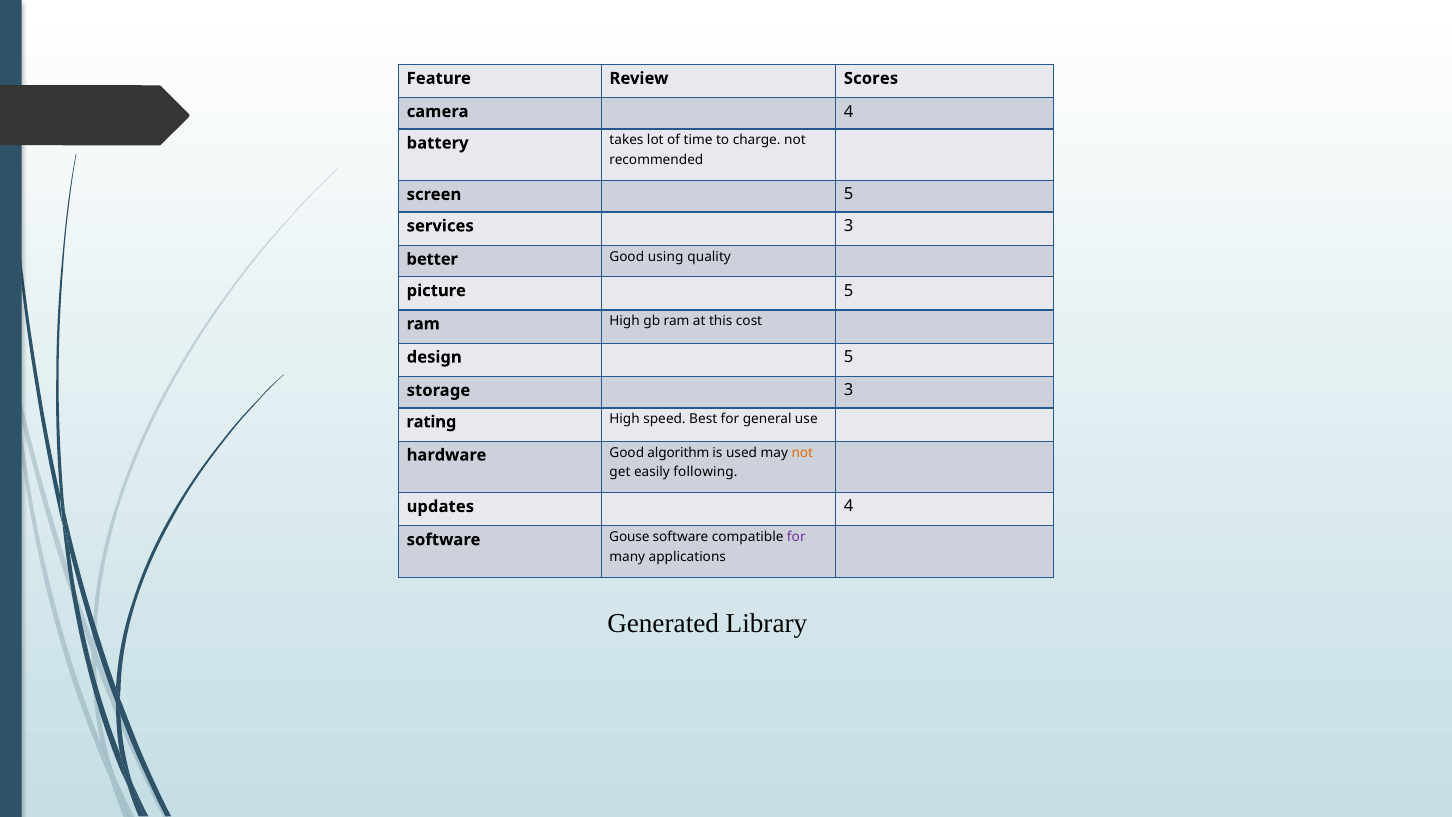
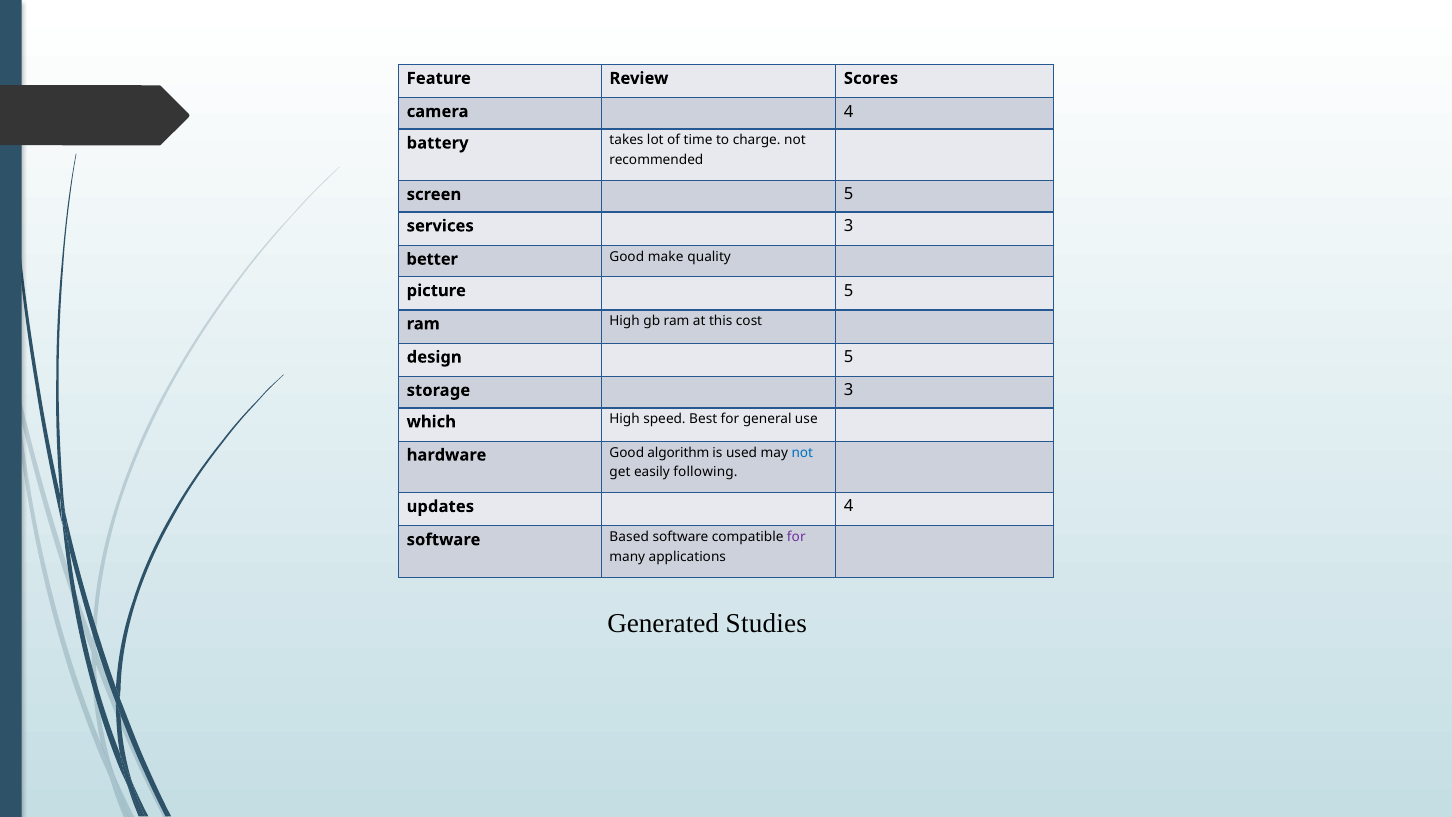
using: using -> make (666, 257)
rating: rating -> which (431, 422)
not colour: orange -> blue (802, 452)
Gouse: Gouse -> Based (629, 537)
Library: Library -> Studies (766, 623)
